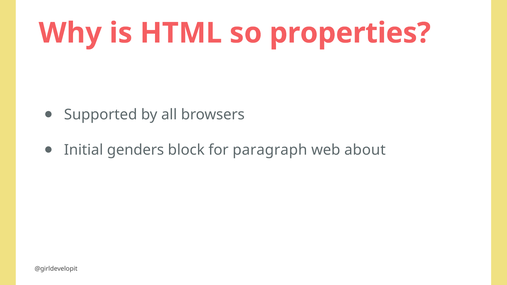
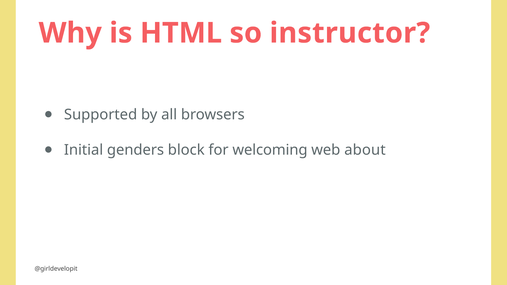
properties: properties -> instructor (350, 33)
paragraph: paragraph -> welcoming (270, 150)
